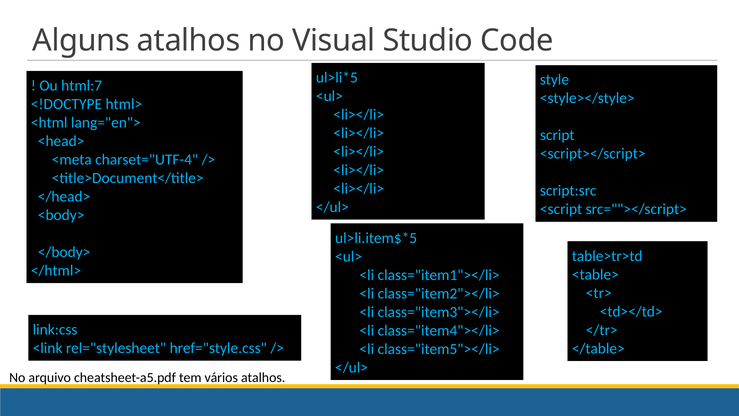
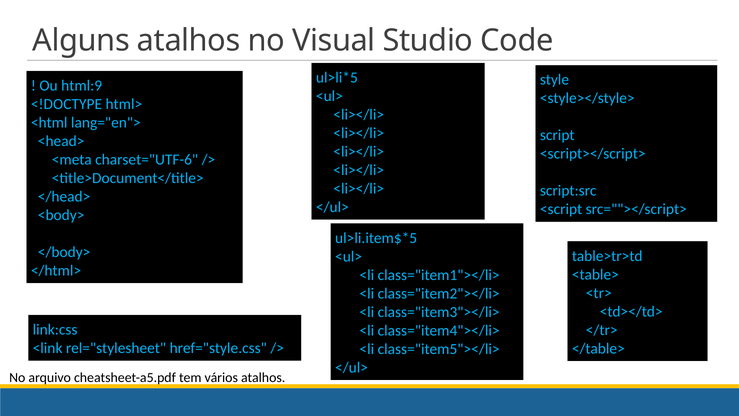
html:7: html:7 -> html:9 (82, 86)
charset="UTF-4: charset="UTF-4 -> charset="UTF-6 (147, 159)
